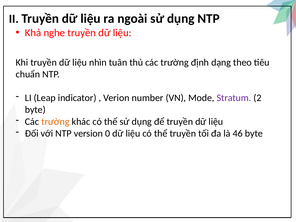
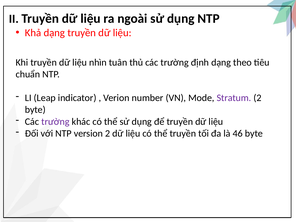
Khả nghe: nghe -> dạng (54, 33)
trường colour: orange -> purple (55, 122)
version 0: 0 -> 2 (108, 133)
